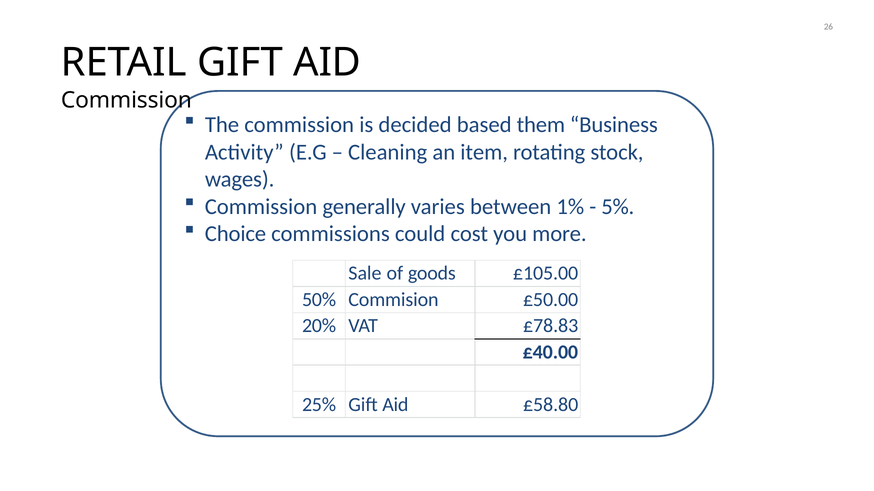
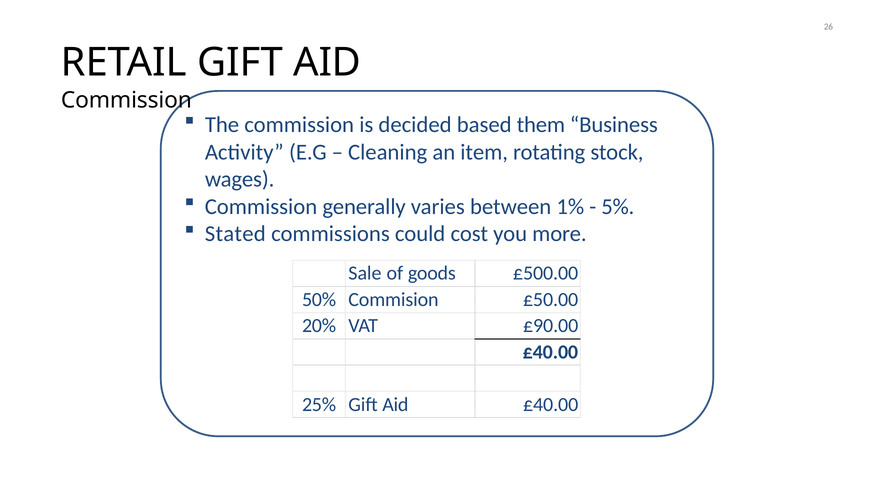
Choice: Choice -> Stated (235, 234)
£105.00: £105.00 -> £500.00 (546, 274)
£78.83: £78.83 -> £90.00 (551, 326)
Aid £58.80: £58.80 -> £40.00 (551, 405)
